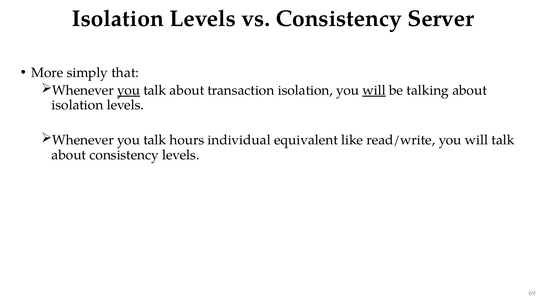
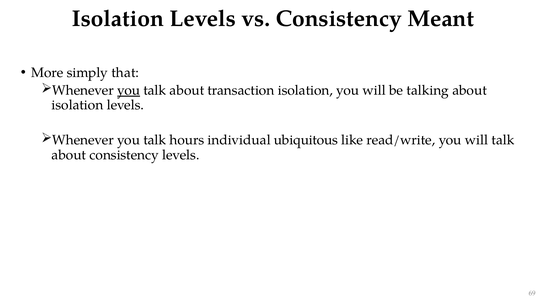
Server: Server -> Meant (441, 19)
will underline: present -> none (374, 90)
equivalent: equivalent -> ubiquitous (306, 140)
